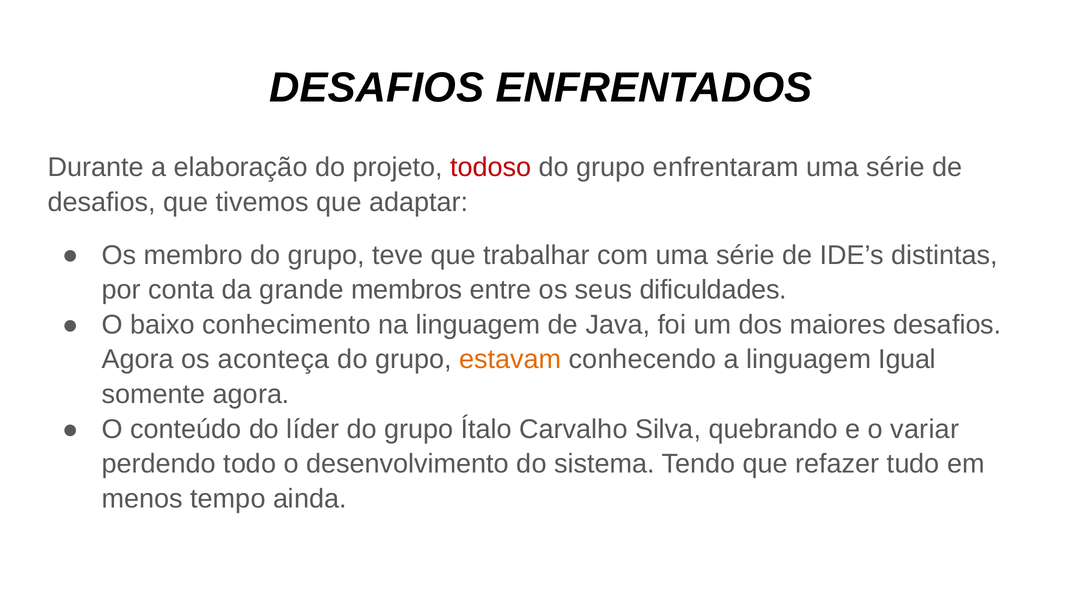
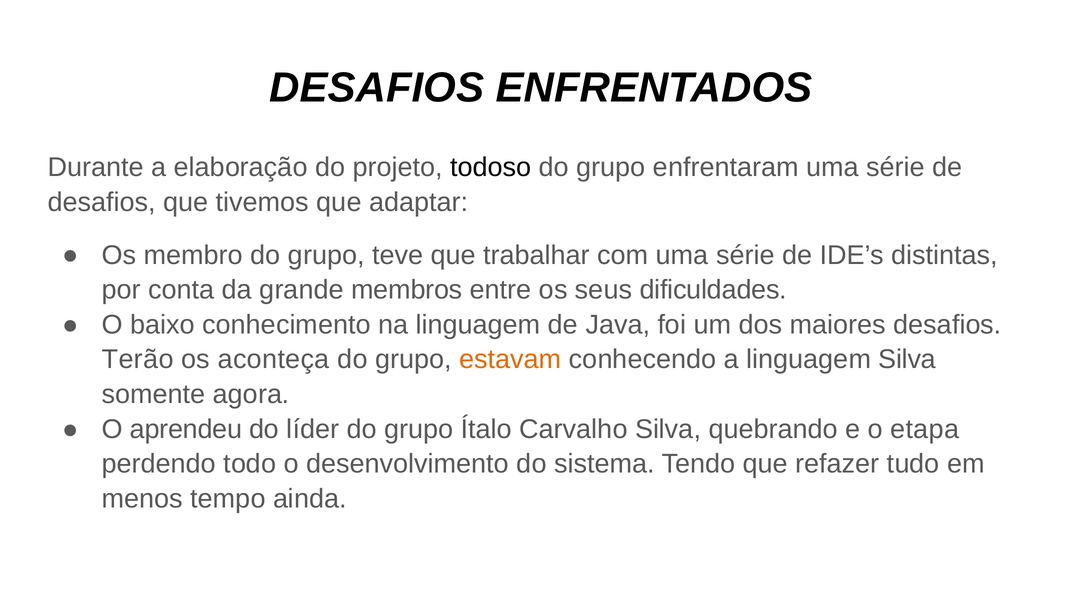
todoso colour: red -> black (491, 167)
Agora: Agora -> Terão (138, 359)
linguagem Igual: Igual -> Silva (907, 359)
conteúdo: conteúdo -> aprendeu (186, 429)
variar: variar -> etapa (925, 429)
